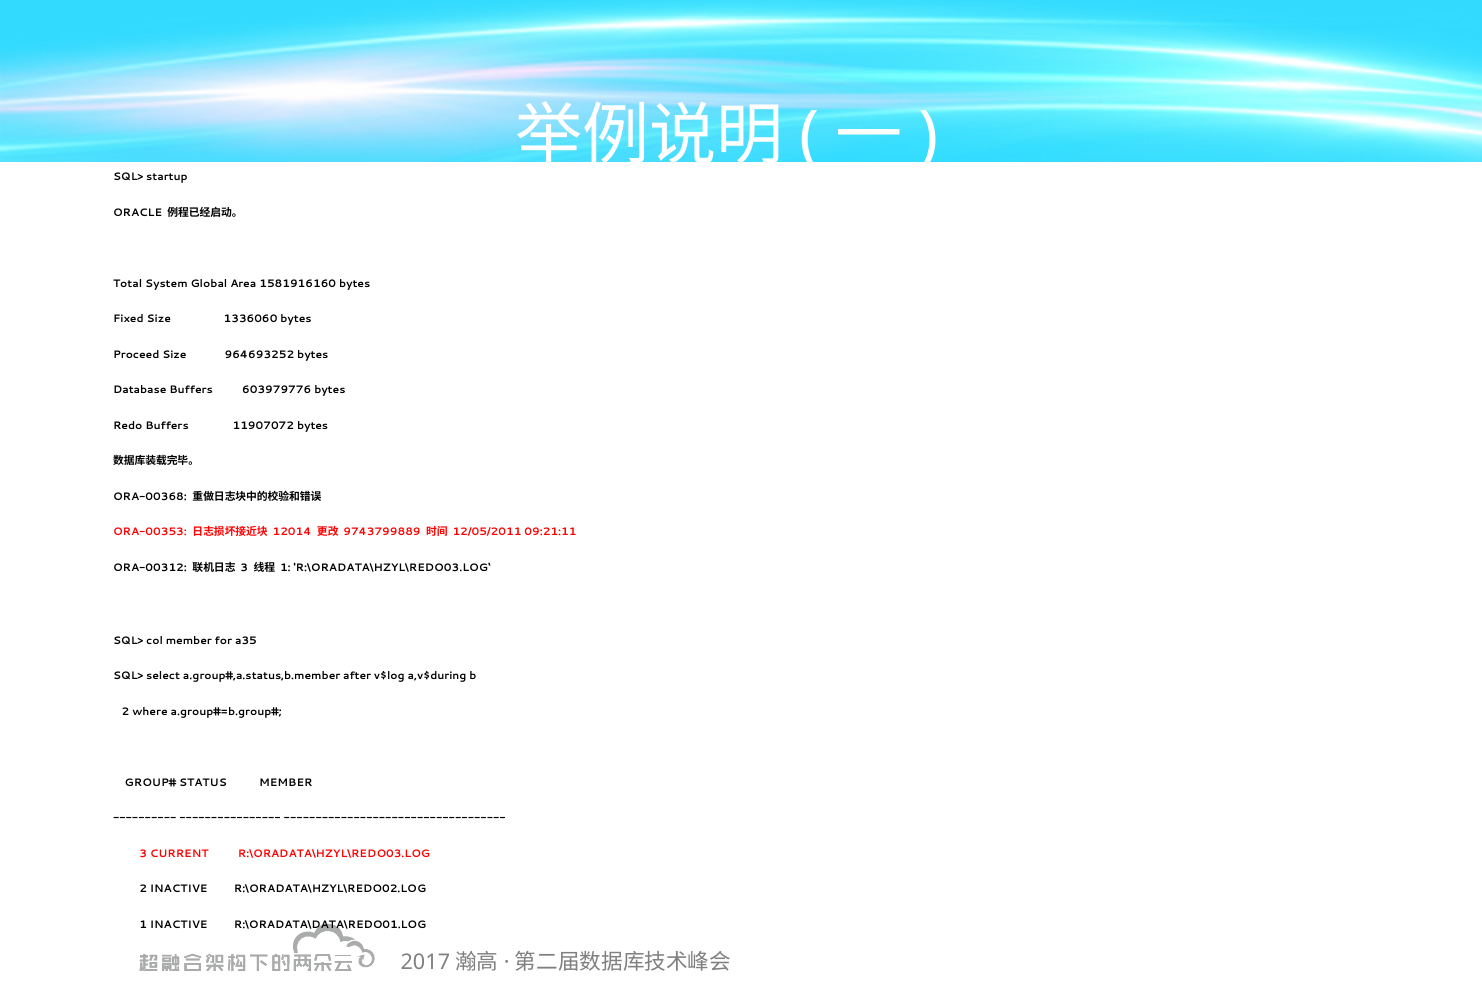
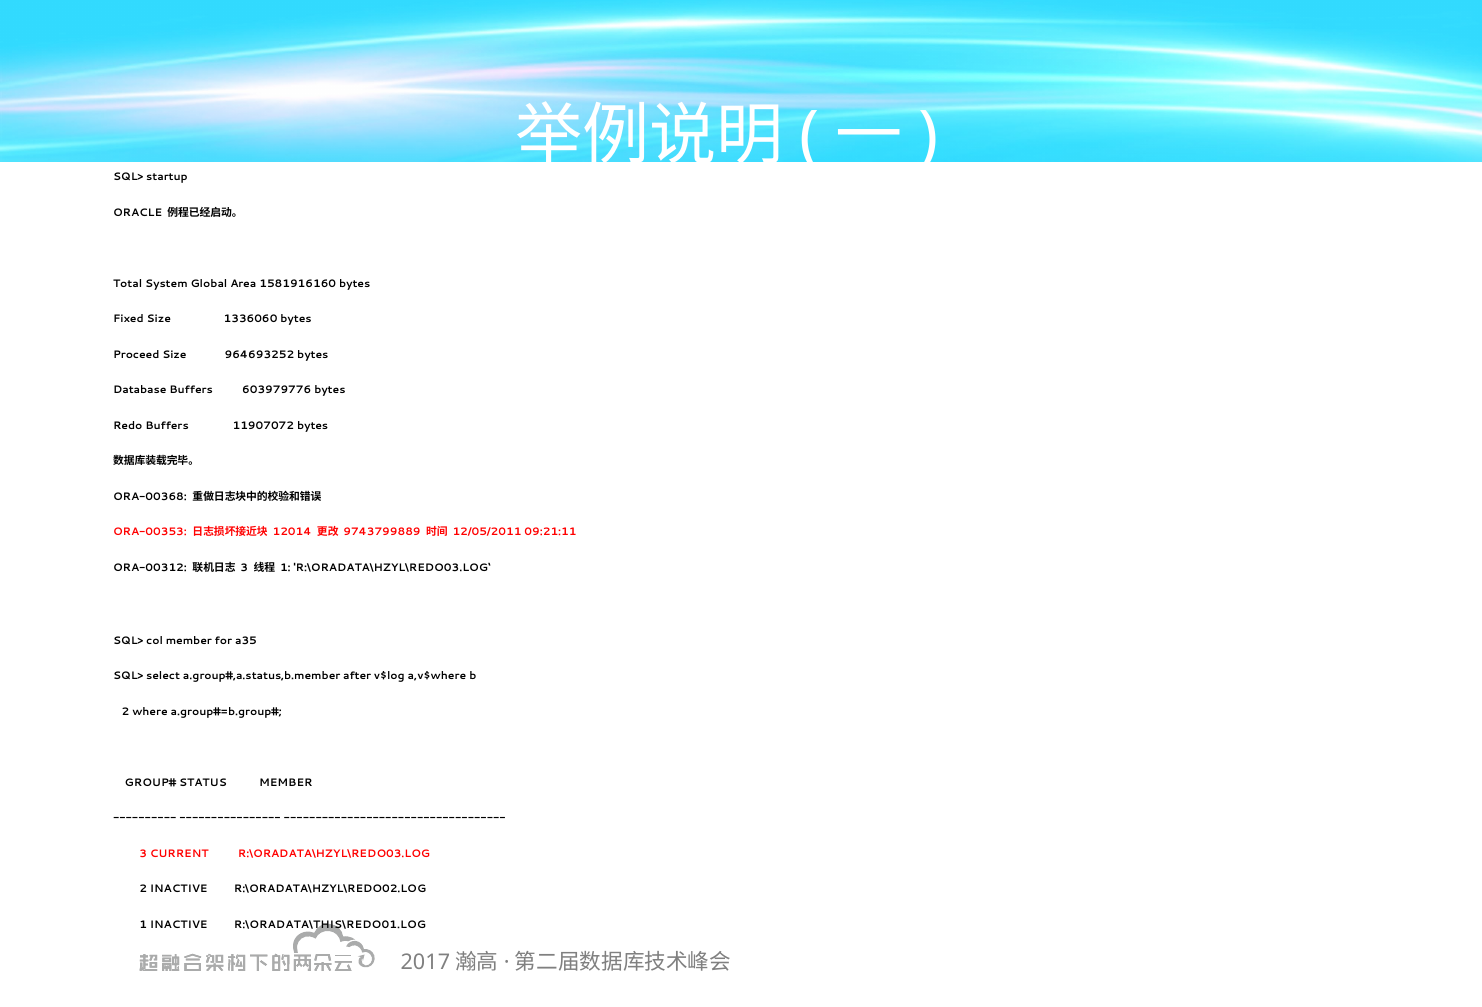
a,v$during: a,v$during -> a,v$where (437, 676)
R:\ORADATA\DATA\REDO01.LOG: R:\ORADATA\DATA\REDO01.LOG -> R:\ORADATA\THIS\REDO01.LOG (330, 924)
